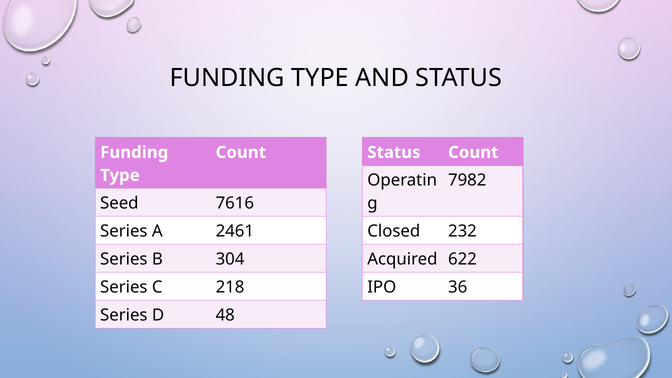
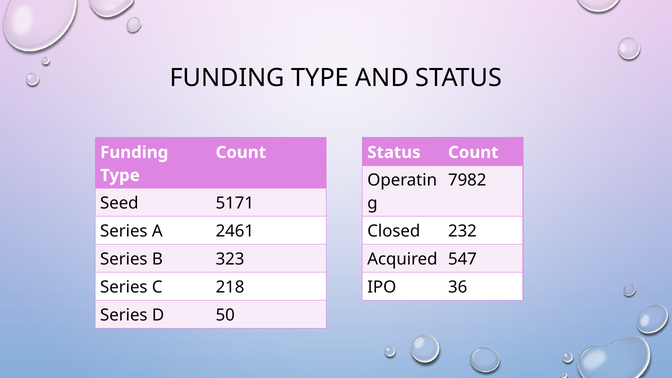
7616: 7616 -> 5171 (235, 203)
304: 304 -> 323 (230, 259)
622: 622 -> 547 (462, 259)
48: 48 -> 50 (225, 315)
